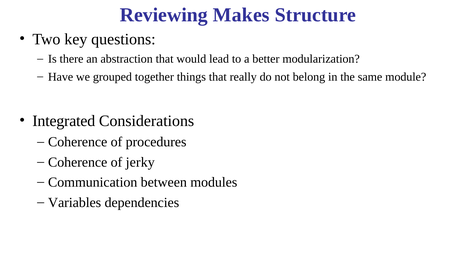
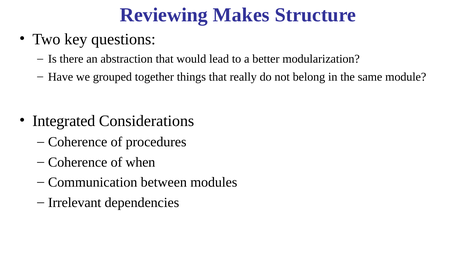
jerky: jerky -> when (140, 162)
Variables: Variables -> Irrelevant (75, 202)
